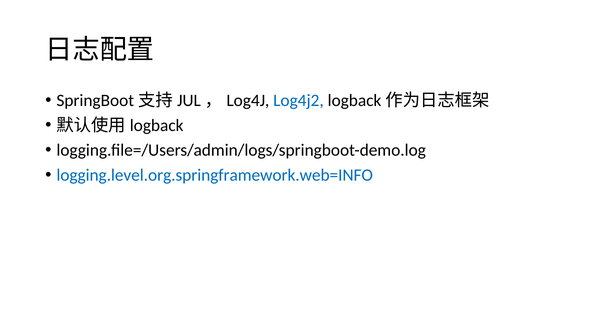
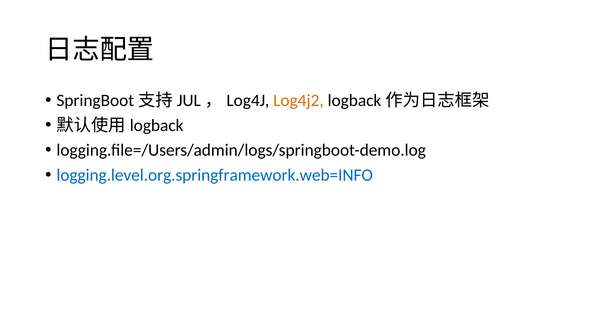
Log4j2 colour: blue -> orange (298, 100)
